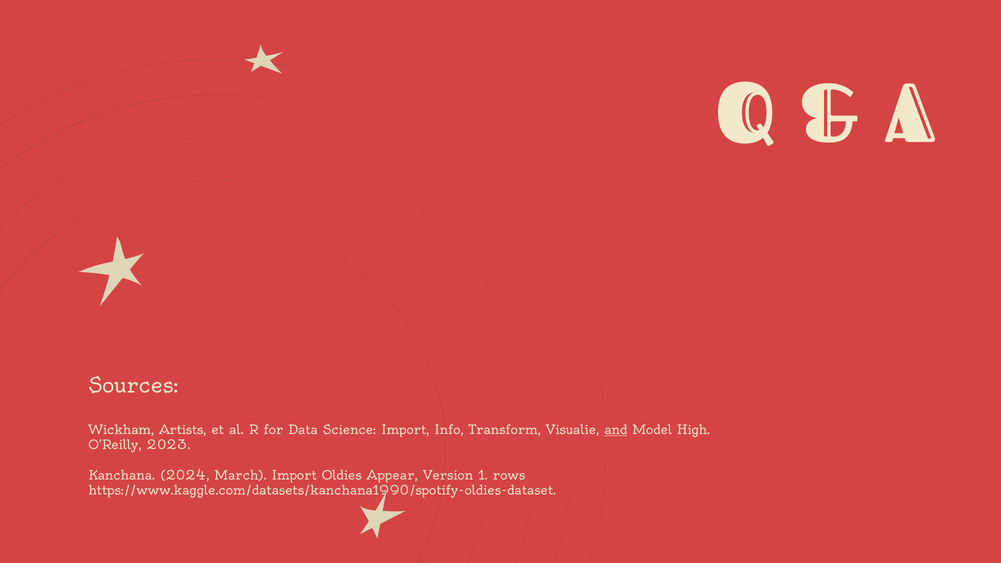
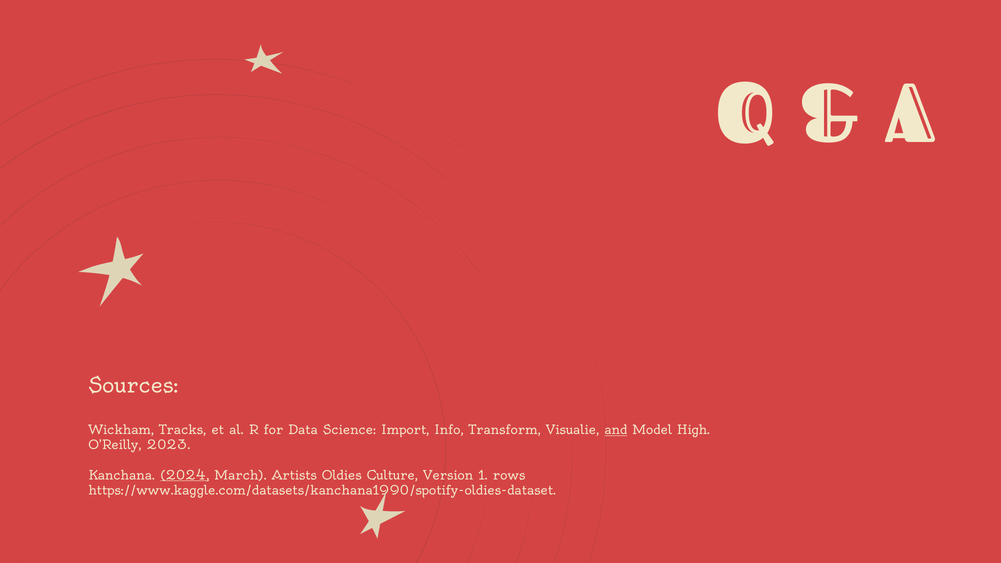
Artists: Artists -> Tracks (183, 430)
2024 underline: none -> present (185, 476)
March Import: Import -> Artists (294, 476)
Appear: Appear -> Culture (392, 476)
